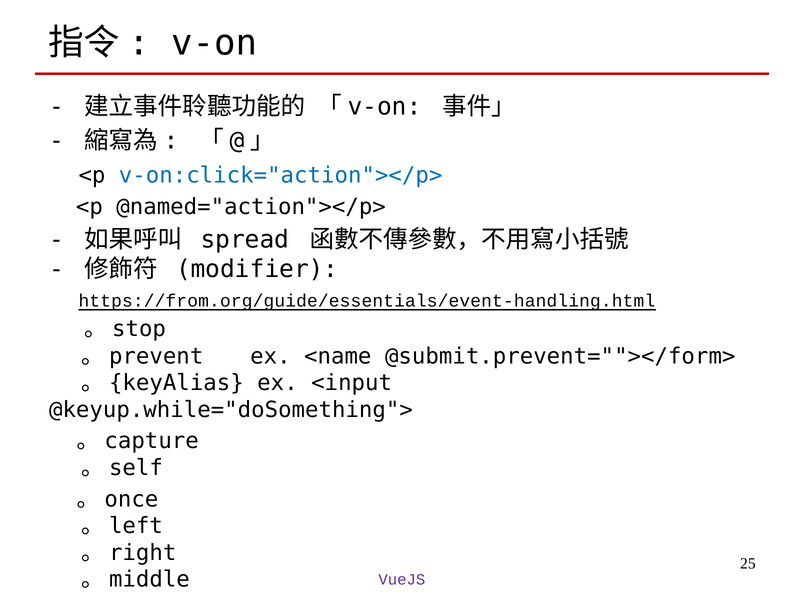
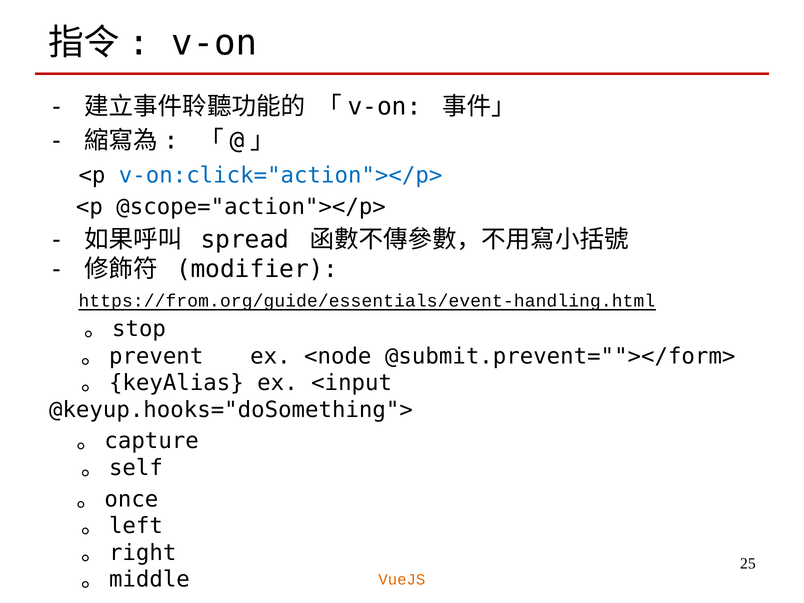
@named="action"></p>: @named="action"></p> -> @scope="action"></p> (251, 207)
<name: <name -> <node (338, 356)
@keyup.while="doSomething">: @keyup.while="doSomething"> -> @keyup.hooks="doSomething"> (231, 410)
VueJS colour: purple -> orange (402, 580)
